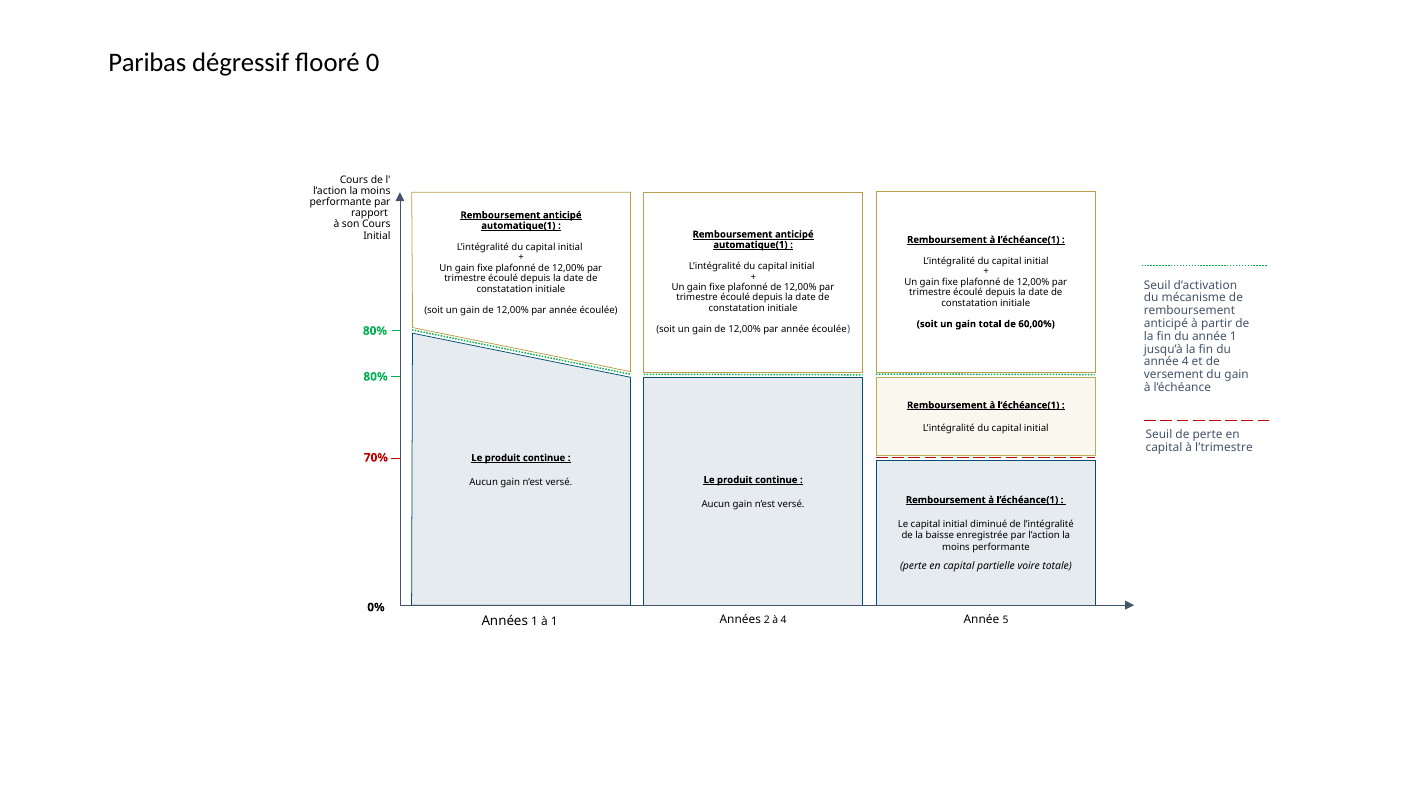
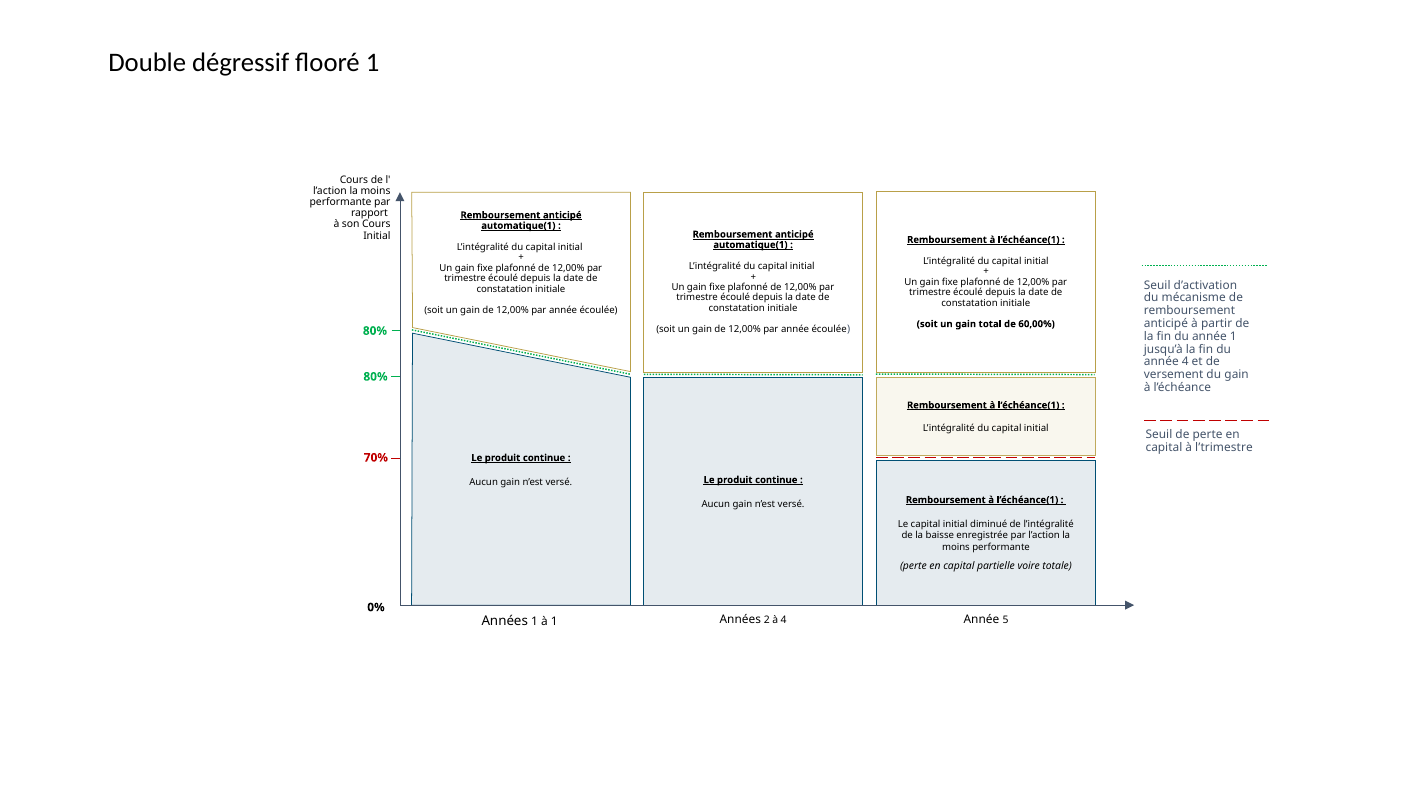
Paribas: Paribas -> Double (147, 63)
flooré 0: 0 -> 1 (373, 63)
